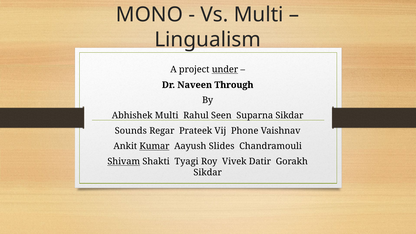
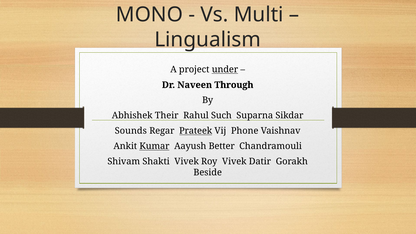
Abhishek Multi: Multi -> Their (167, 116)
Seen: Seen -> Such (221, 116)
Prateek underline: none -> present (196, 131)
Slides: Slides -> Better (222, 146)
Shivam underline: present -> none (124, 162)
Shakti Tyagi: Tyagi -> Vivek (187, 162)
Sikdar: Sikdar -> Beside (208, 173)
